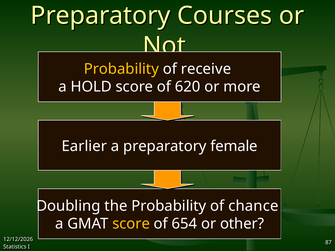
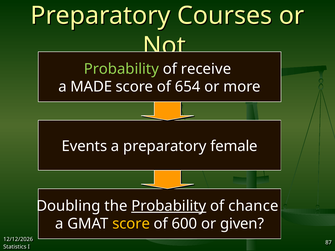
Probability colour: yellow -> light green (121, 69)
HOLD: HOLD -> MADE (91, 87)
620: 620 -> 654 (188, 87)
Earlier: Earlier -> Events (84, 146)
Probability underline: none -> present (169, 206)
654: 654 -> 600 (184, 224)
other: other -> given (242, 224)
